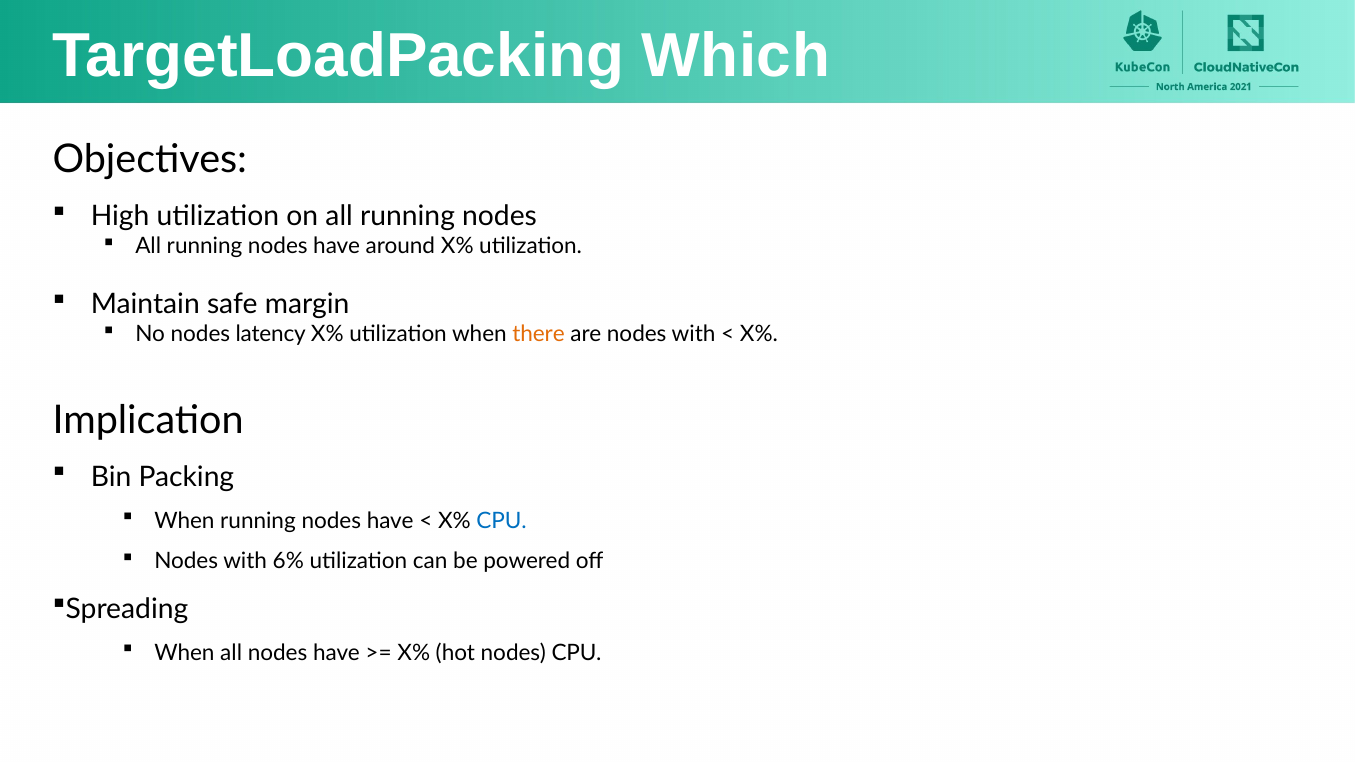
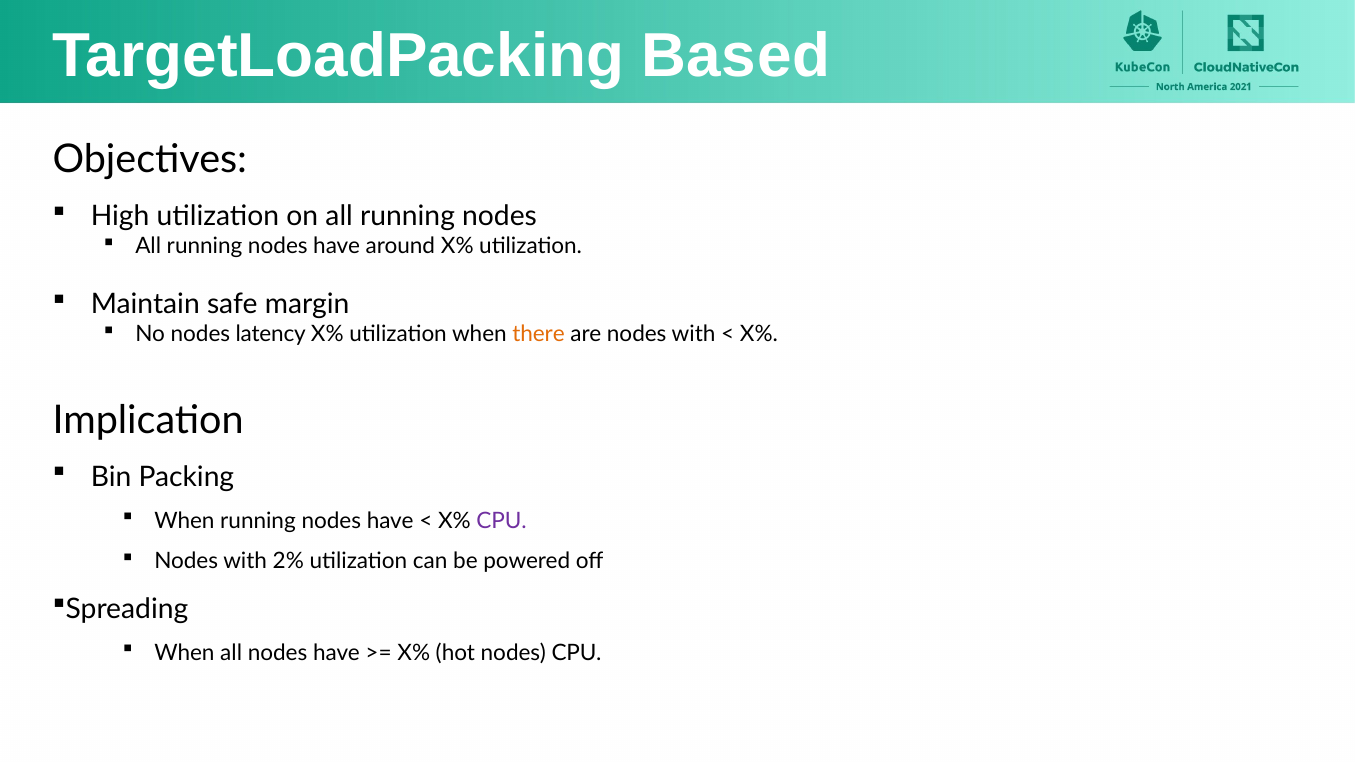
Which: Which -> Based (736, 56)
CPU colour: blue -> purple (502, 521)
6%: 6% -> 2% (288, 562)
